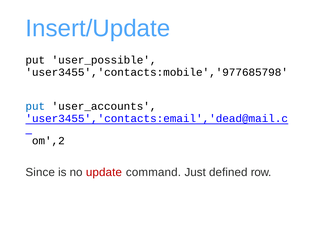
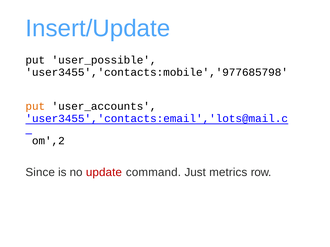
put colour: blue -> orange (35, 107)
user3455','contacts:email','dead@mail.c: user3455','contacts:email','dead@mail.c -> user3455','contacts:email','lots@mail.c (157, 119)
defined: defined -> metrics (228, 173)
